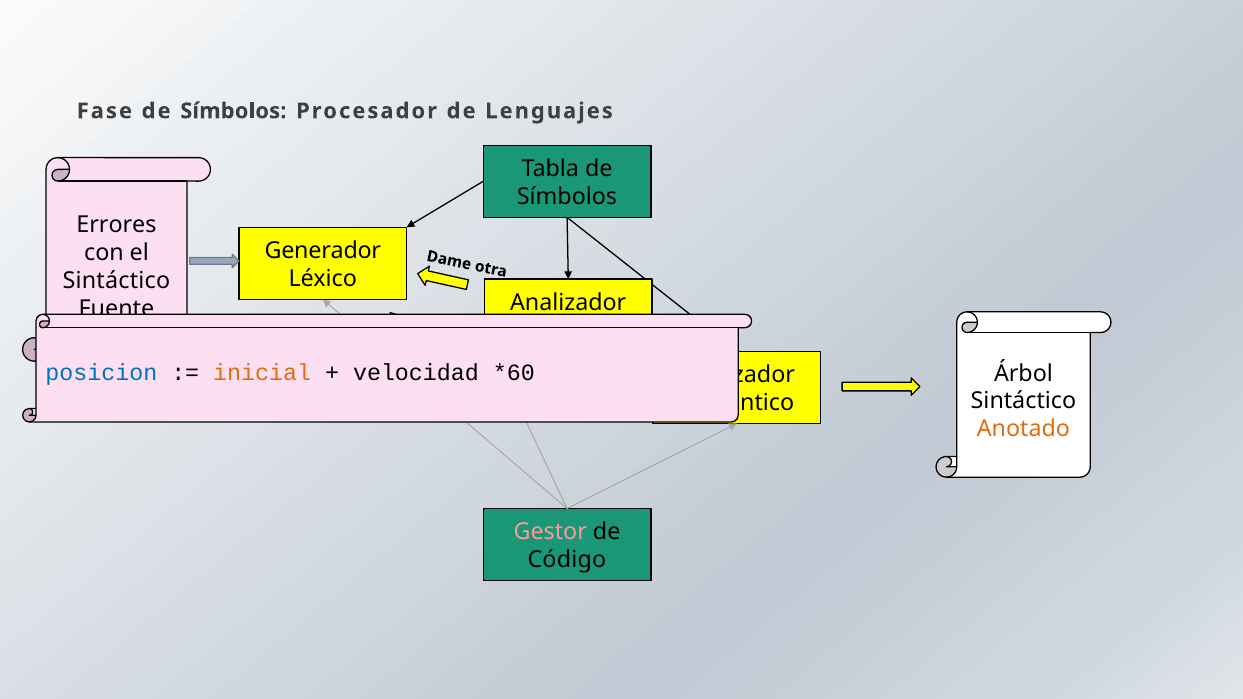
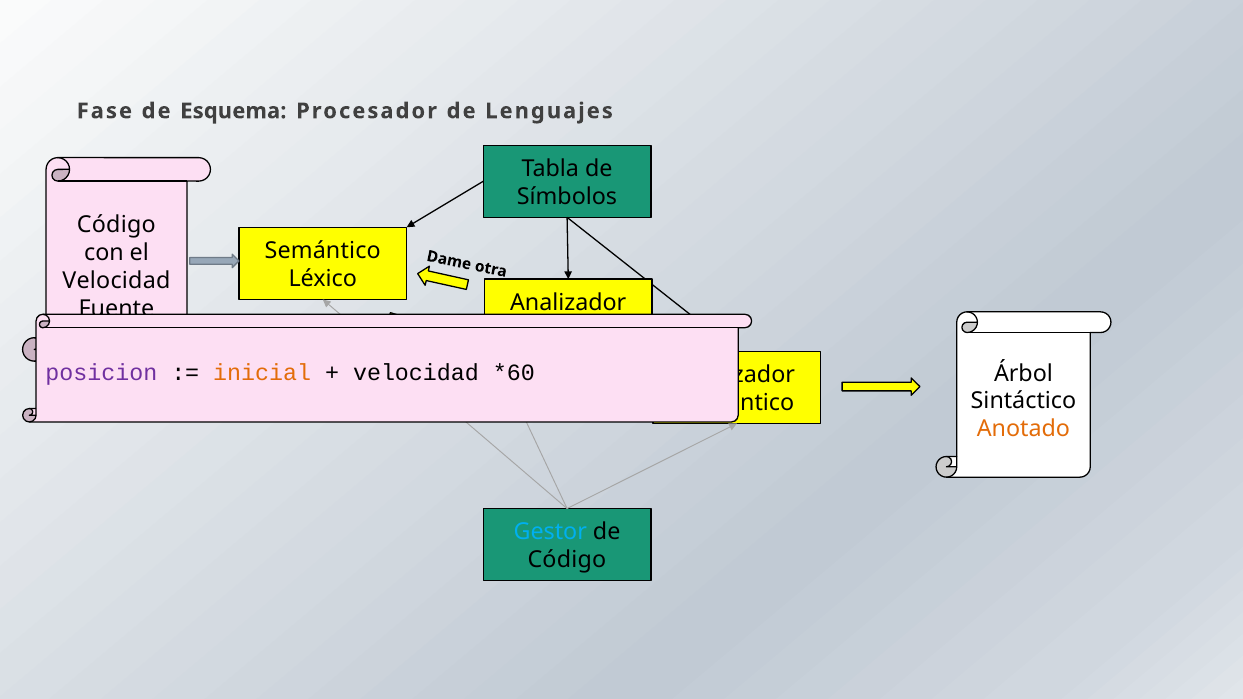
Fase de Símbolos: Símbolos -> Esquema (233, 111)
Errores: Errores -> Código (116, 225)
Generador: Generador -> Semántico (323, 251)
Sintáctico: Sintáctico -> Velocidad (116, 281)
posicion colour: blue -> purple (101, 373)
Gestor colour: pink -> light blue (550, 532)
